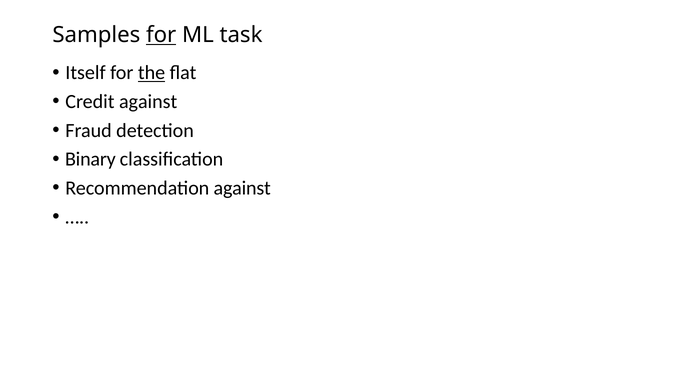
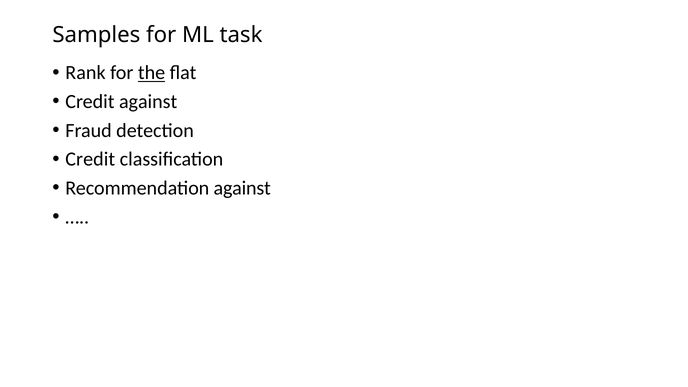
for underline: present -> none (161, 35)
Itself: Itself -> Rank (85, 73)
Binary: Binary -> Credit (90, 159)
